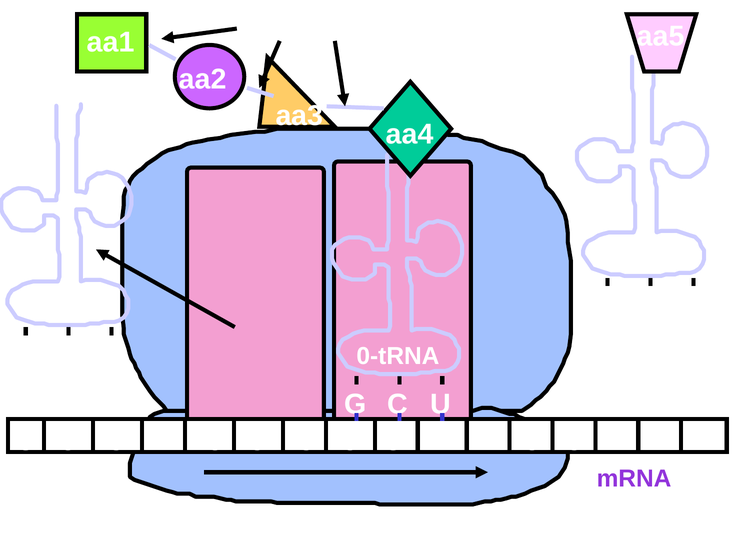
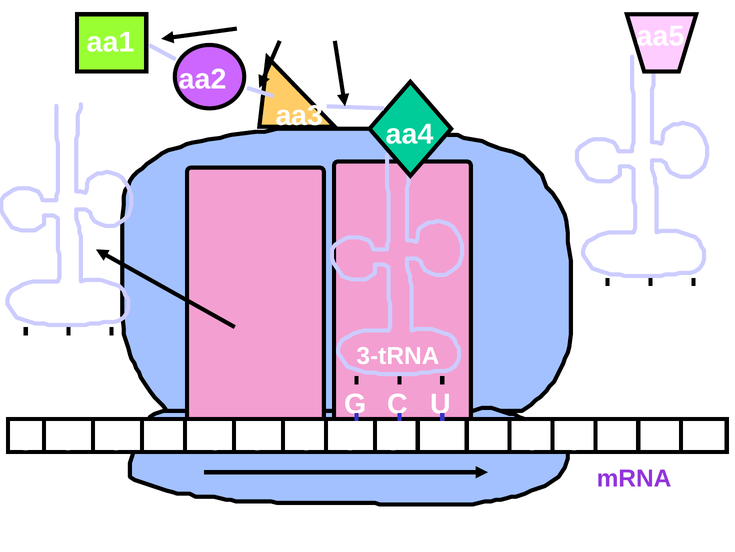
0-tRNA: 0-tRNA -> 3-tRNA (398, 356)
